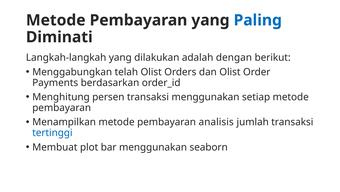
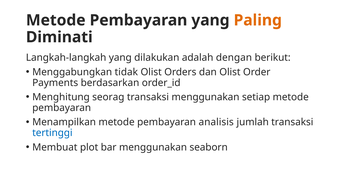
Paling colour: blue -> orange (258, 20)
telah: telah -> tidak (126, 72)
persen: persen -> seorag (108, 97)
